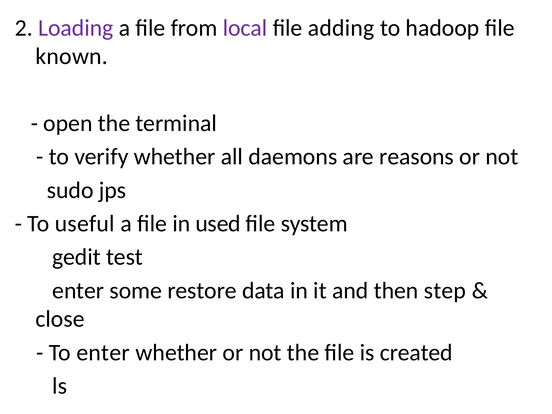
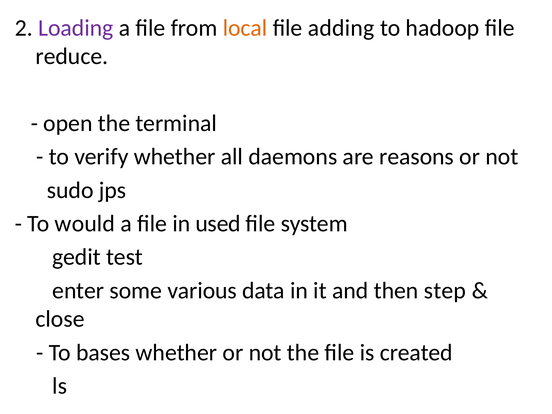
local colour: purple -> orange (245, 28)
known: known -> reduce (72, 56)
useful: useful -> would (85, 224)
restore: restore -> various (202, 291)
To enter: enter -> bases (103, 353)
